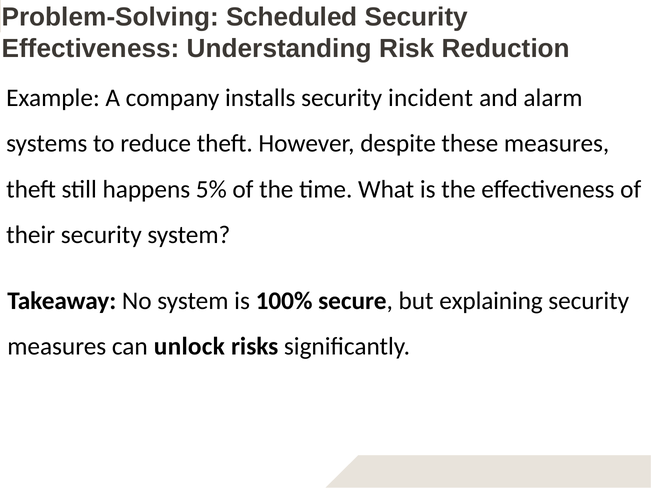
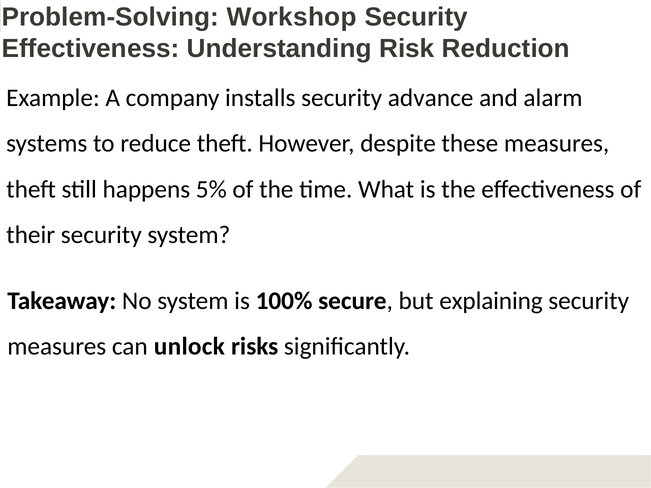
Scheduled: Scheduled -> Workshop (292, 17)
incident: incident -> advance (431, 98)
